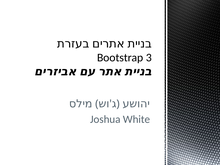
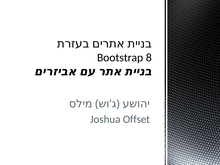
3: 3 -> 8 (149, 58)
White: White -> Offset (136, 119)
